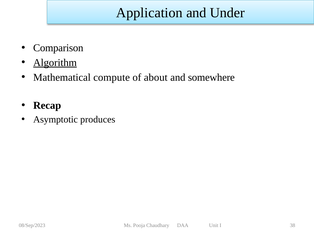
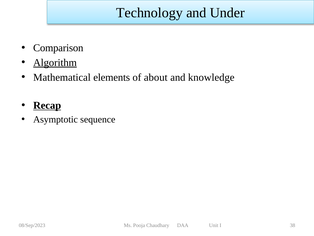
Application: Application -> Technology (149, 13)
compute: compute -> elements (112, 77)
somewhere: somewhere -> knowledge (211, 77)
Recap underline: none -> present (47, 105)
produces: produces -> sequence (98, 119)
